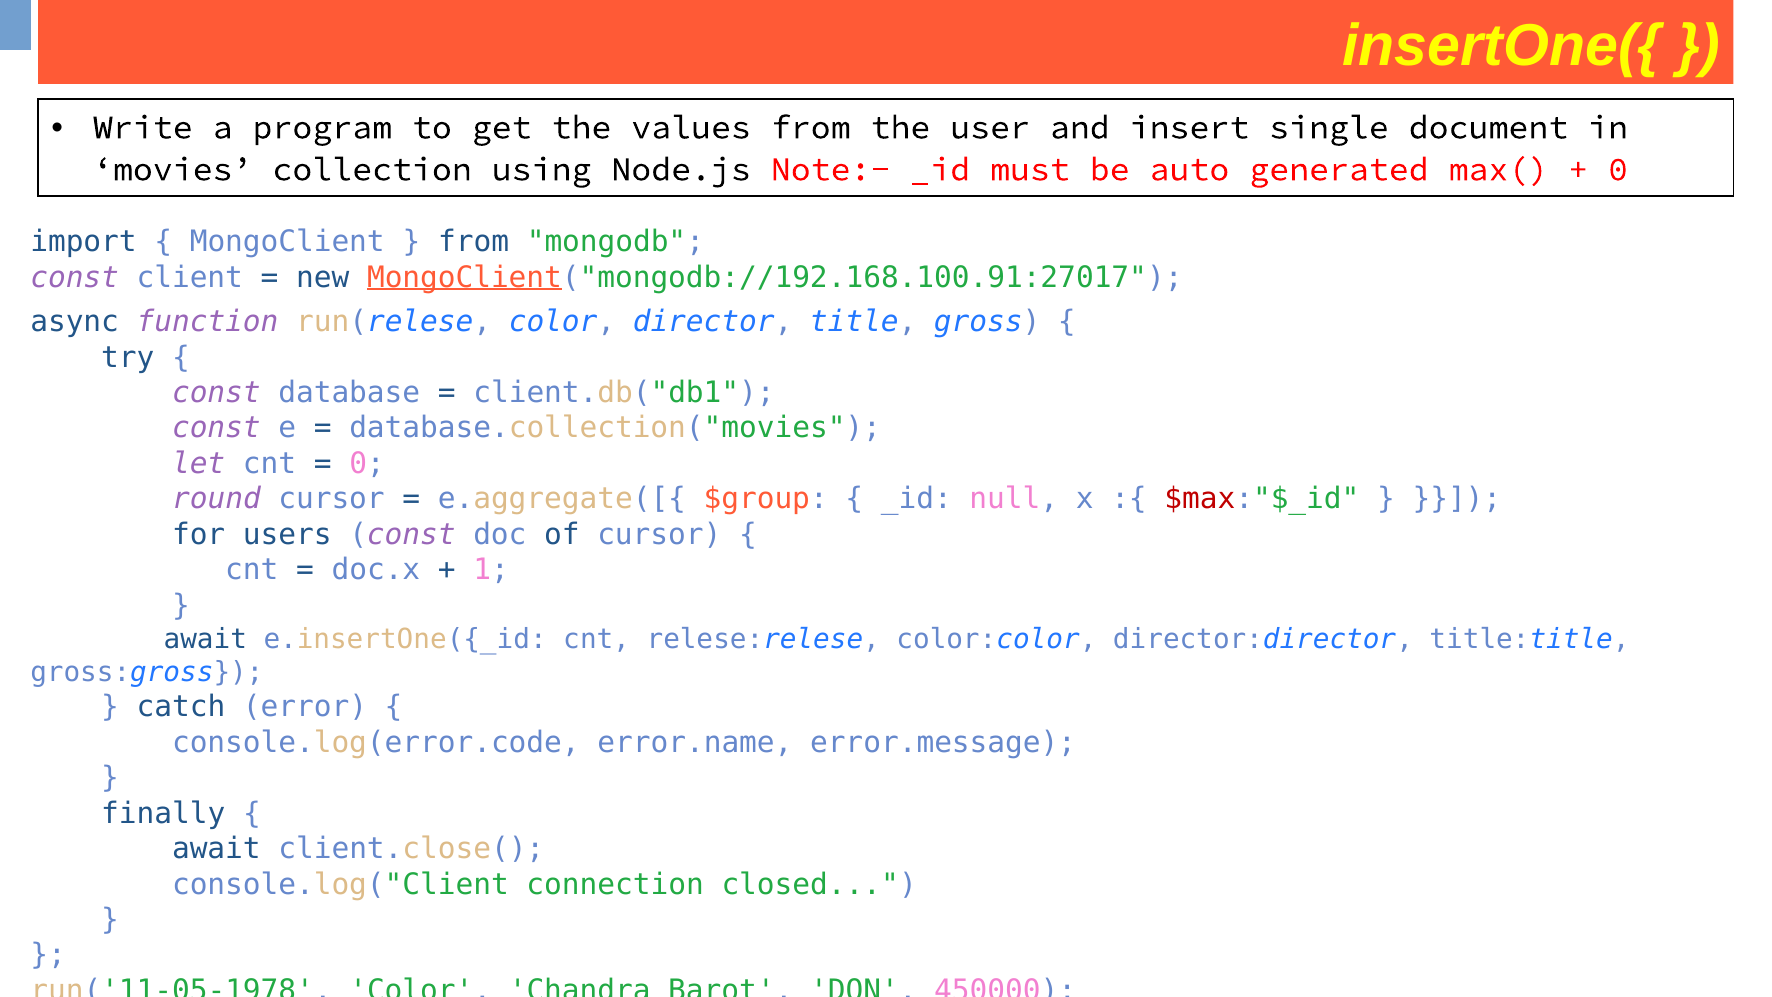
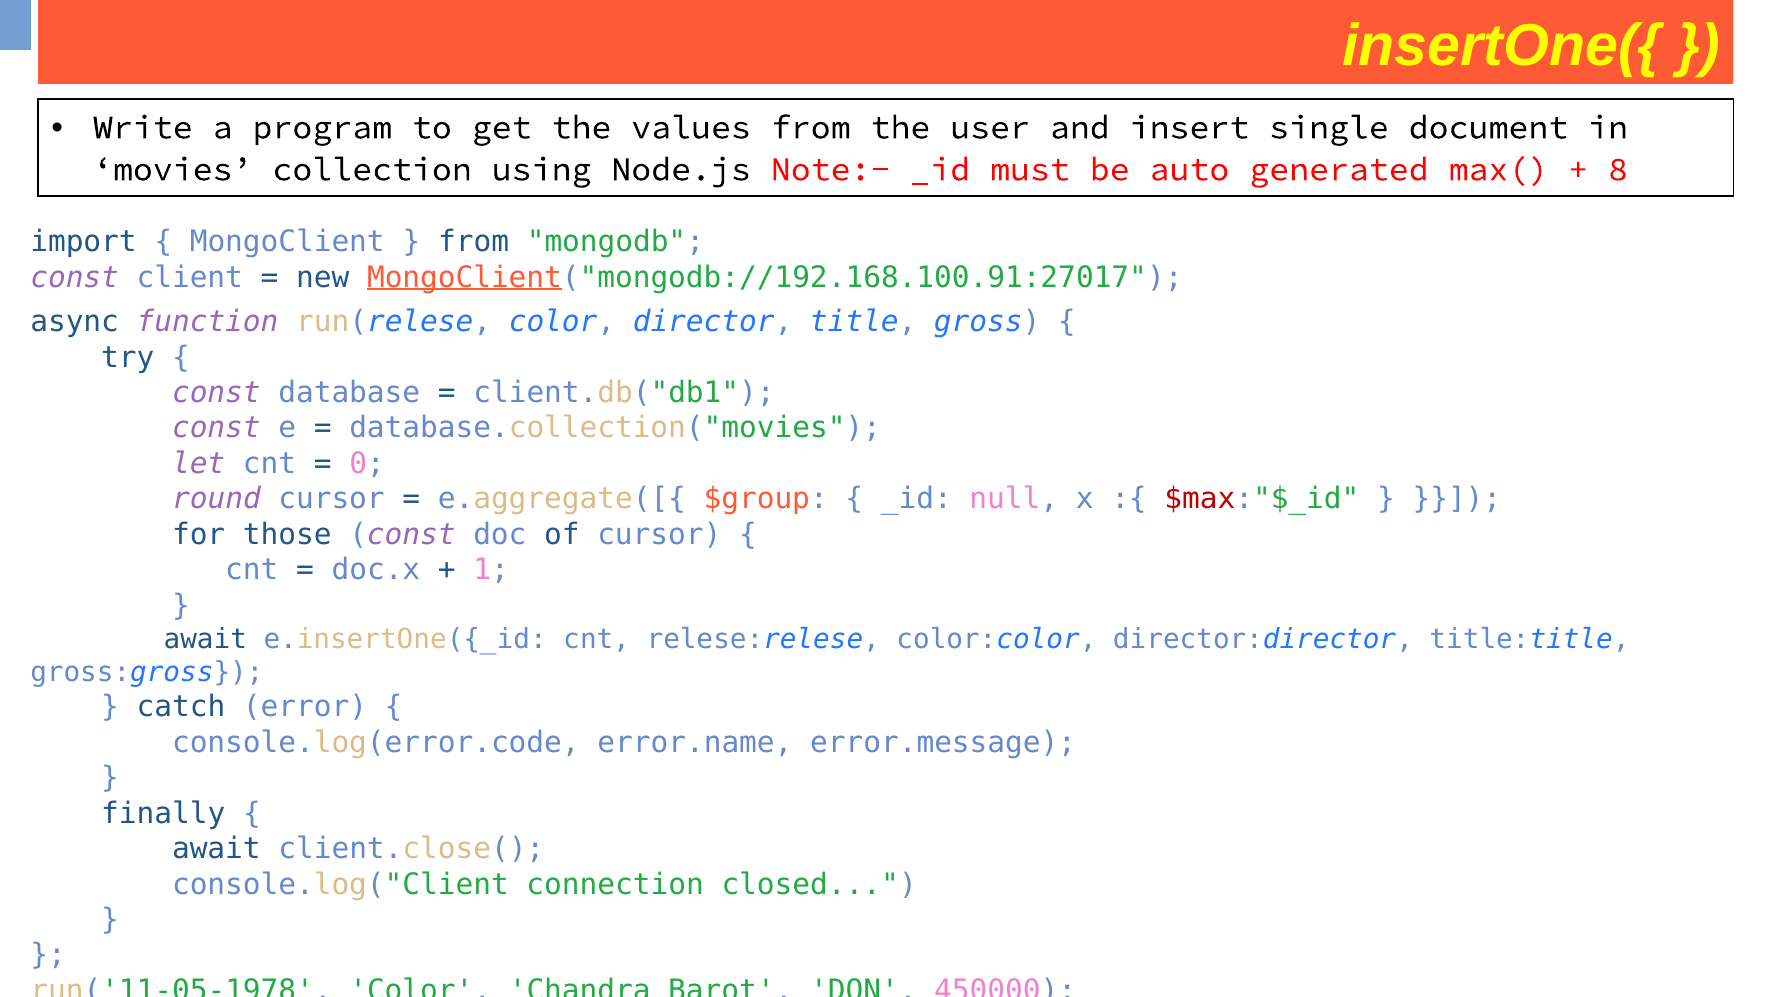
0: 0 -> 8 (1618, 169)
users: users -> those (287, 534)
